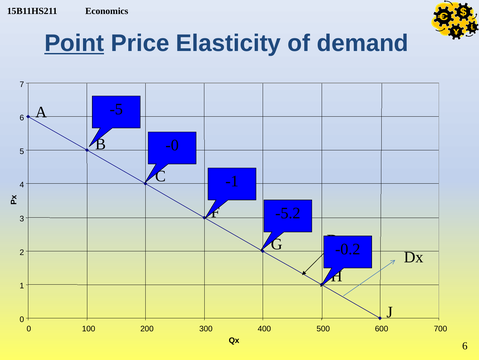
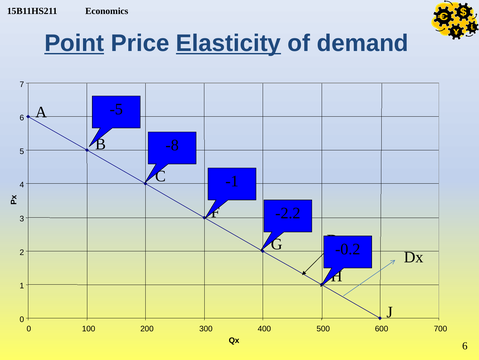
Elasticity underline: none -> present (228, 43)
-0: -0 -> -8 (172, 145)
-5.2: -5.2 -> -2.2 (288, 213)
